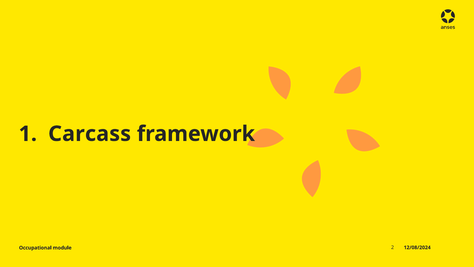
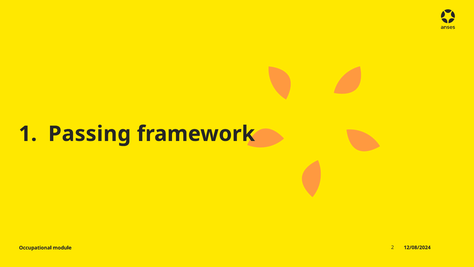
Carcass: Carcass -> Passing (90, 134)
